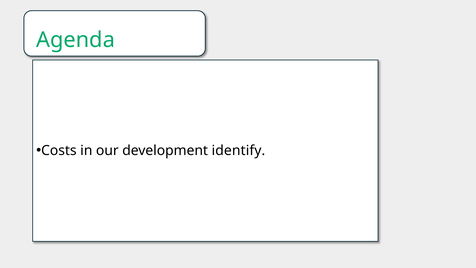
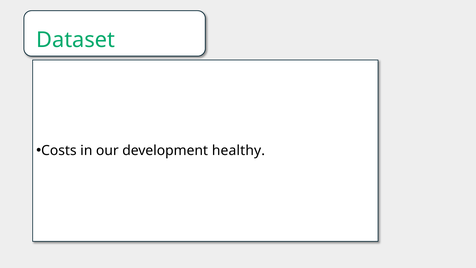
Agenda: Agenda -> Dataset (76, 40)
identify: identify -> healthy (238, 150)
